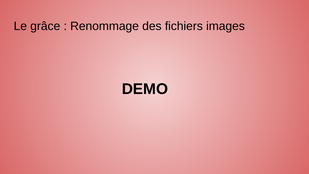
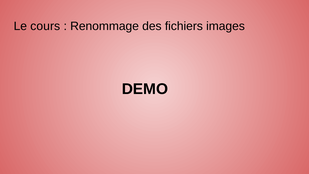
grâce: grâce -> cours (45, 26)
